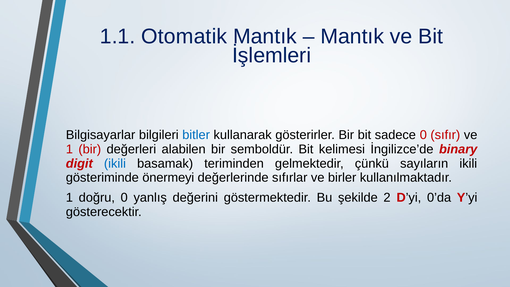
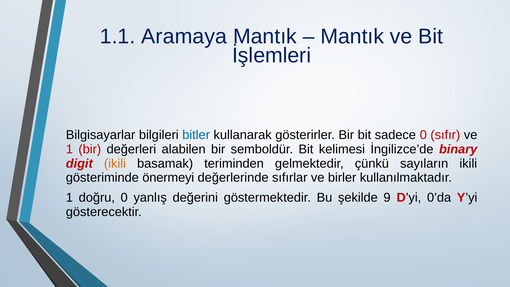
Otomatik: Otomatik -> Aramaya (184, 36)
ikili colour: blue -> orange (115, 163)
2: 2 -> 9 (387, 198)
